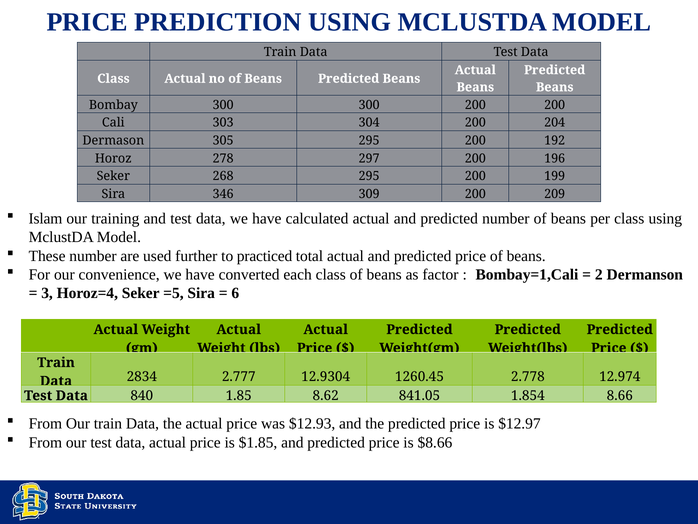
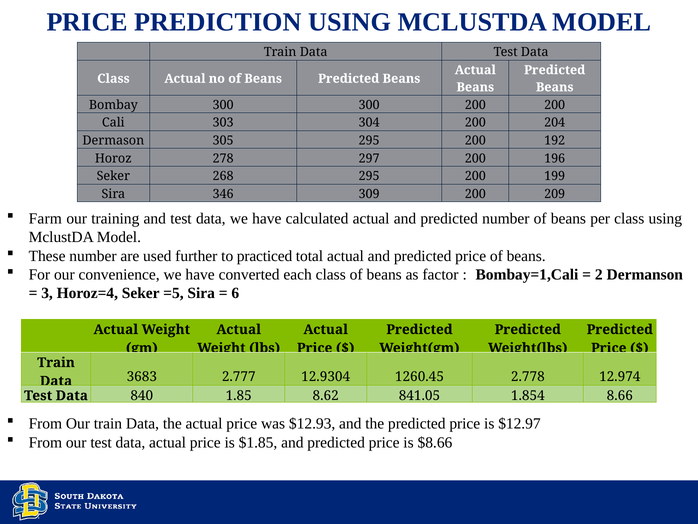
Islam: Islam -> Farm (45, 219)
2834: 2834 -> 3683 (142, 376)
